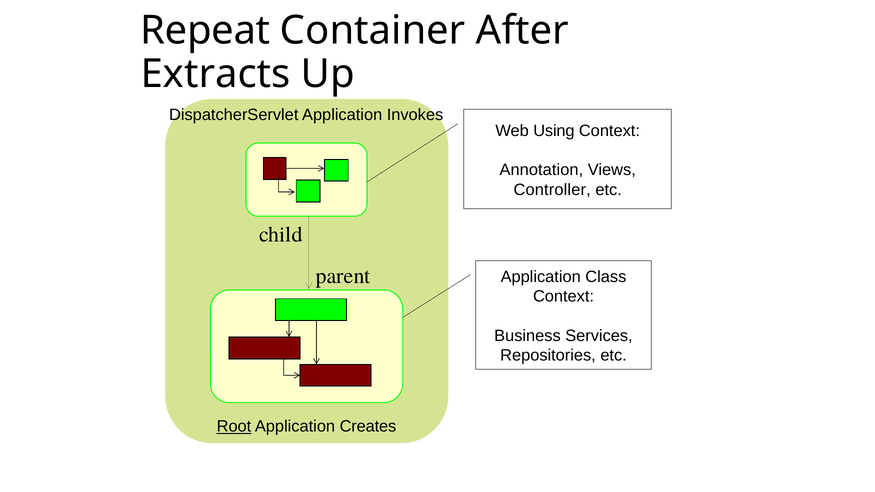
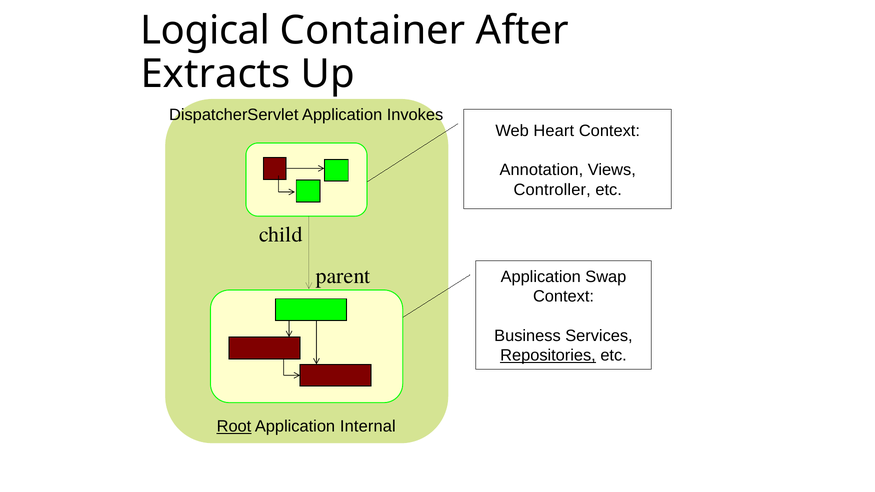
Repeat: Repeat -> Logical (205, 31)
Using: Using -> Heart (554, 131)
Class: Class -> Swap (606, 277)
Repositories underline: none -> present (548, 356)
Creates: Creates -> Internal (368, 426)
